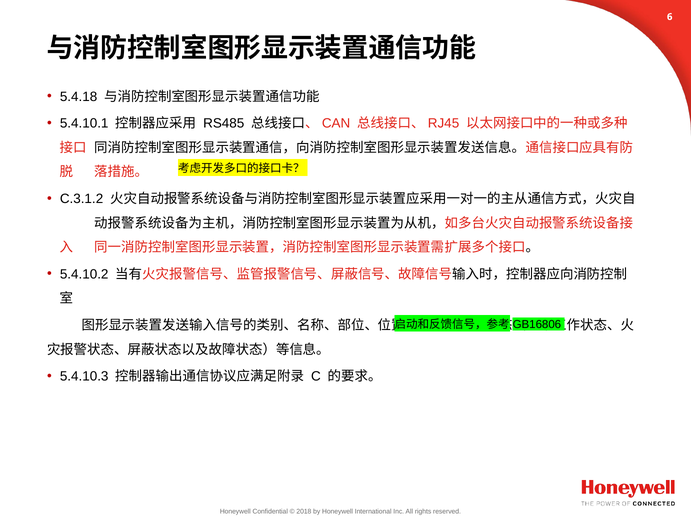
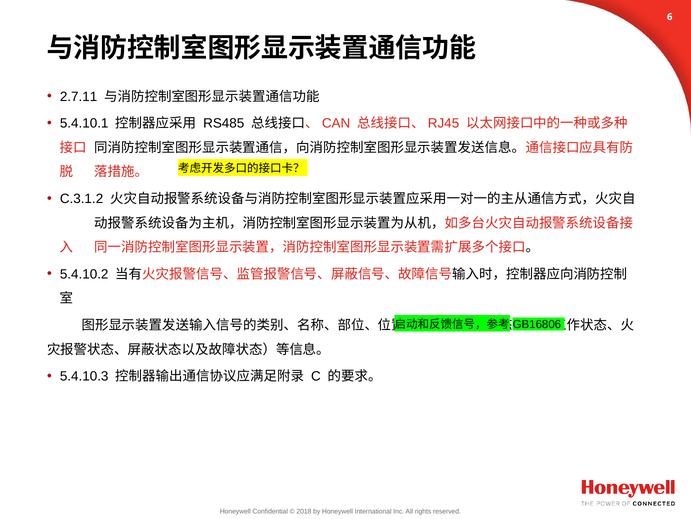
5.4.18: 5.4.18 -> 2.7.11 (79, 96)
